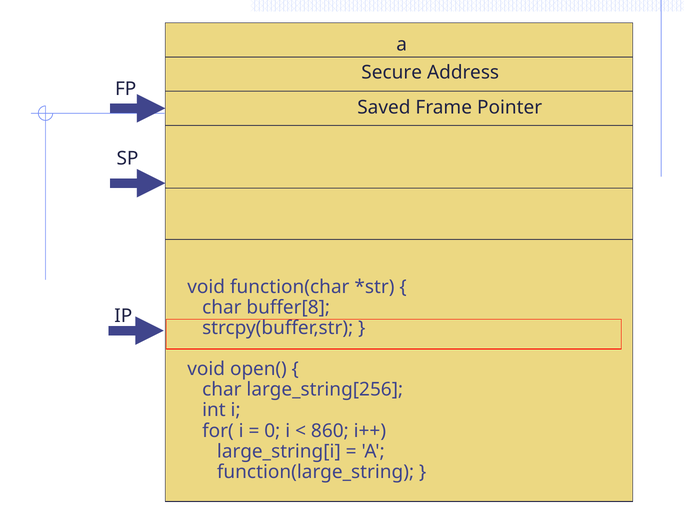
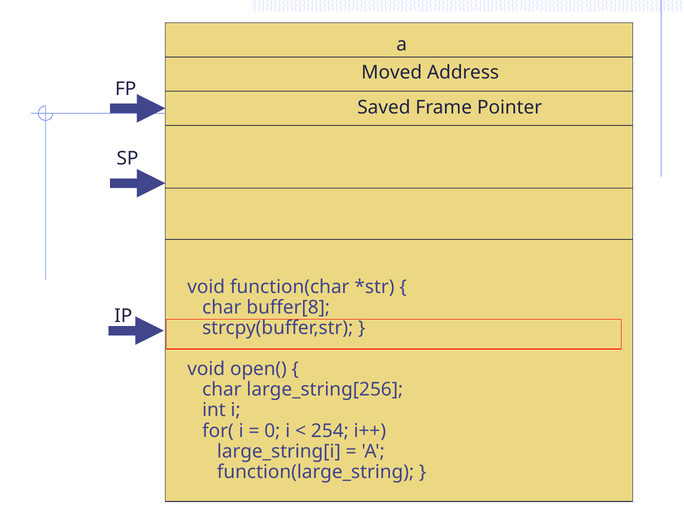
Secure: Secure -> Moved (392, 72)
860: 860 -> 254 (330, 431)
